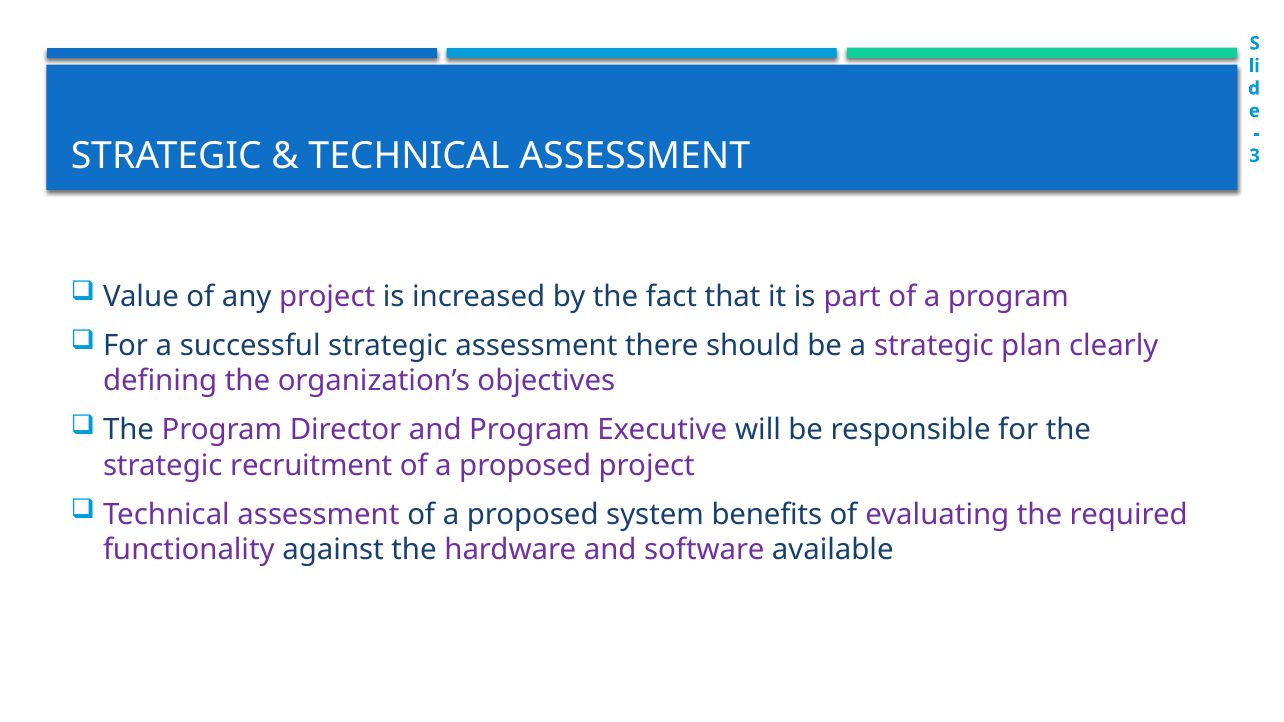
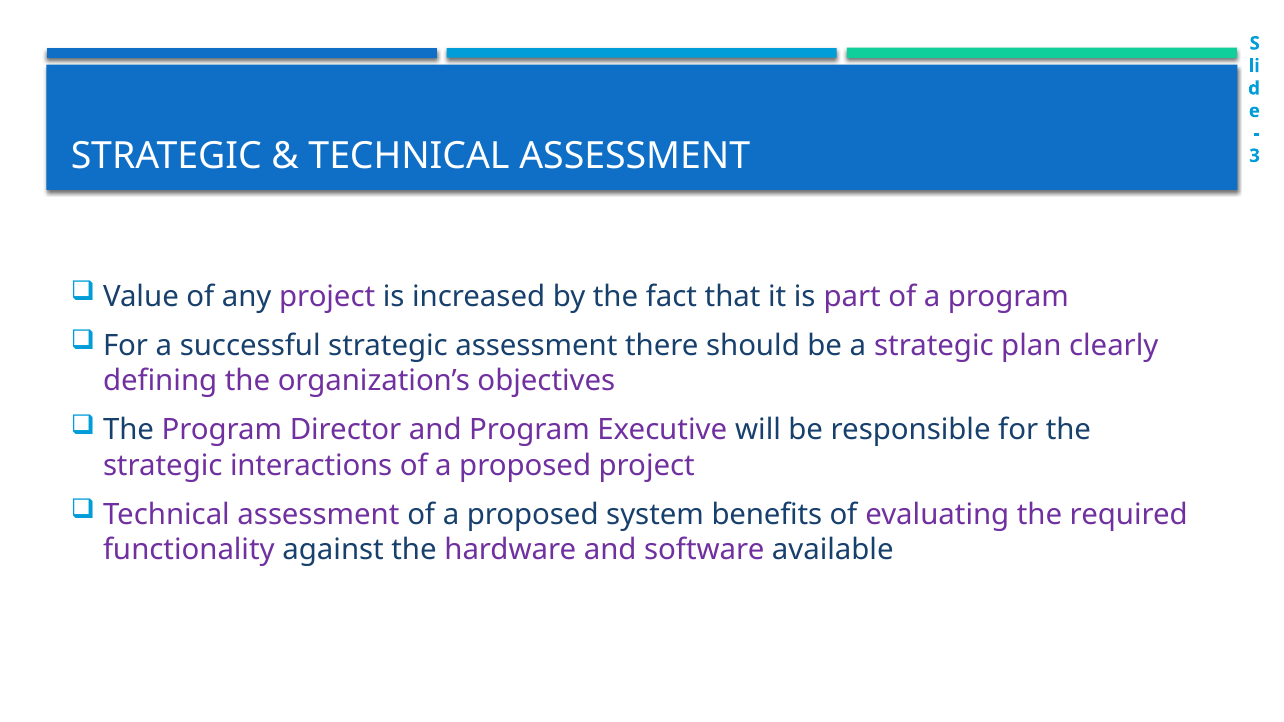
recruitment: recruitment -> interactions (311, 466)
